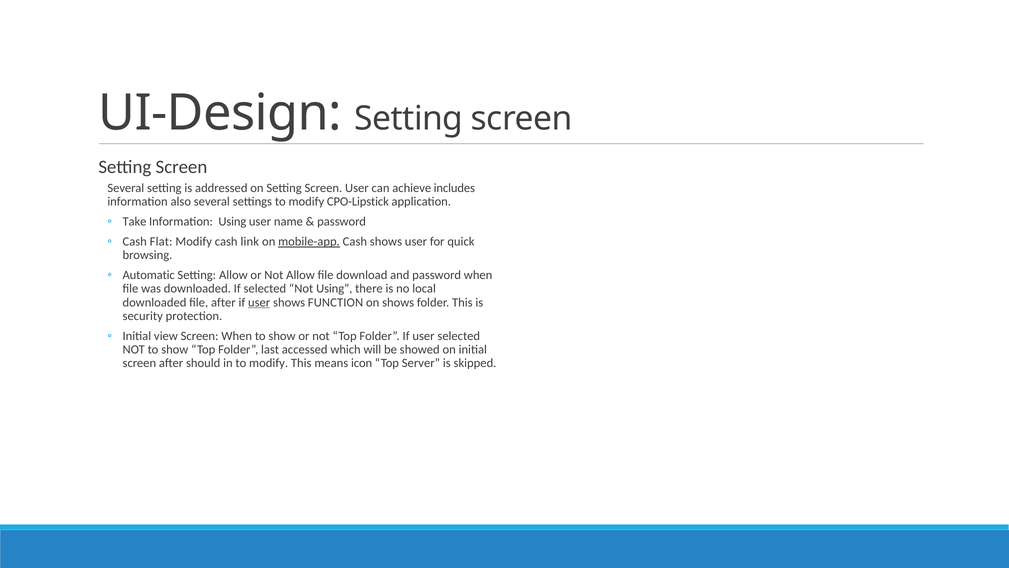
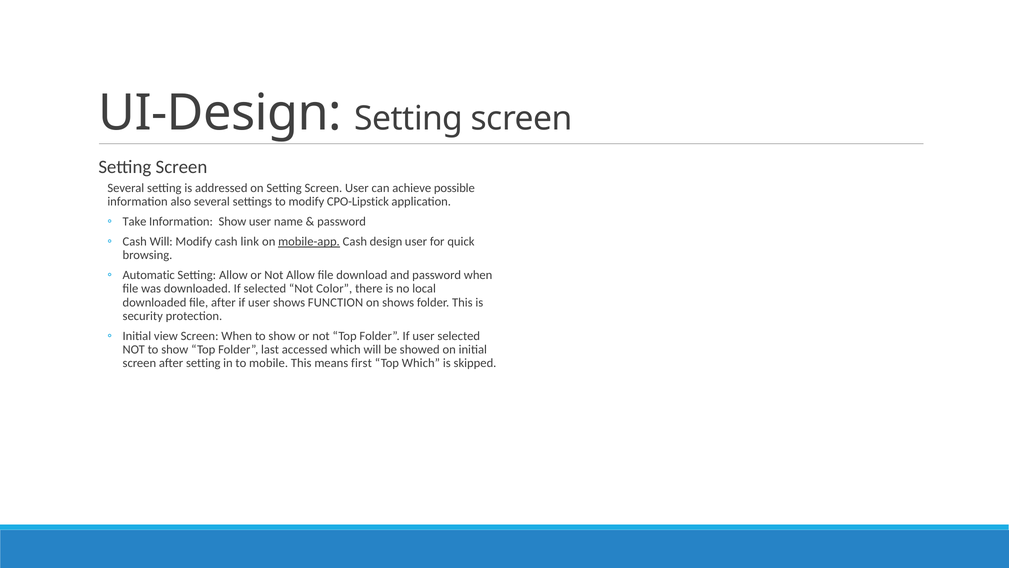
includes: includes -> possible (454, 188)
Information Using: Using -> Show (232, 221)
Cash Flat: Flat -> Will (161, 241)
Cash shows: shows -> design (386, 241)
Not Using: Using -> Color (334, 289)
user underline: present -> none (259, 302)
after should: should -> setting (203, 363)
in to modify: modify -> mobile (269, 363)
icon: icon -> first (361, 363)
Top Server: Server -> Which (421, 363)
